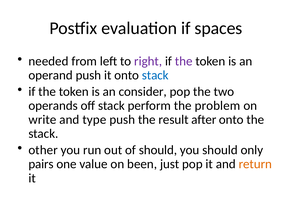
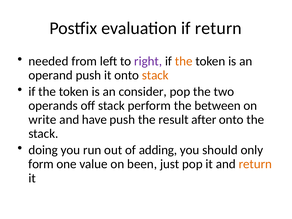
if spaces: spaces -> return (218, 28)
the colour: purple -> orange (184, 61)
stack colour: blue -> orange (155, 75)
problem: problem -> between (218, 106)
type: type -> have (94, 120)
other: other -> doing (43, 150)
of should: should -> adding (158, 150)
pairs: pairs -> form (41, 164)
